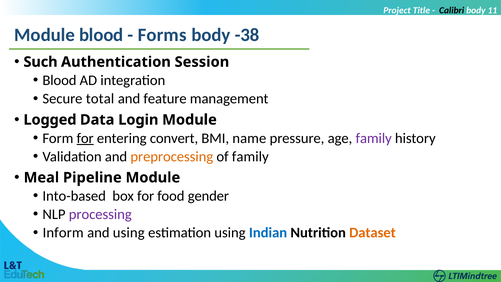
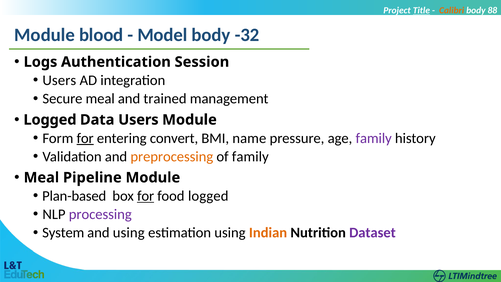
Title underline: none -> present (421, 10)
Calibri colour: black -> orange (452, 10)
11: 11 -> 88 (492, 10)
Forms: Forms -> Model (162, 35)
-38: -38 -> -32 (247, 35)
Such: Such -> Logs (40, 62)
Blood: Blood -> Users (59, 80)
Secure total: total -> meal (100, 99)
feature: feature -> trained (165, 99)
Data Login: Login -> Users (138, 120)
Into-based: Into-based -> Plan-based (74, 196)
for underline: none -> present (146, 196)
food gender: gender -> logged (208, 196)
Inform: Inform -> System (63, 233)
Indian colour: blue -> orange (268, 233)
Dataset colour: orange -> purple (372, 233)
